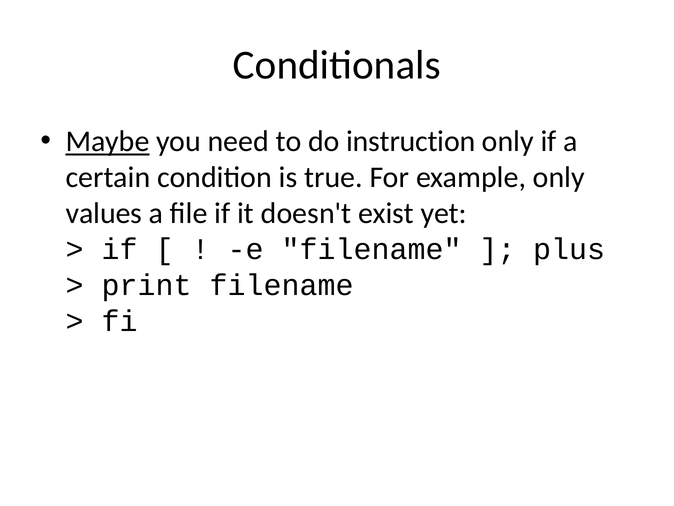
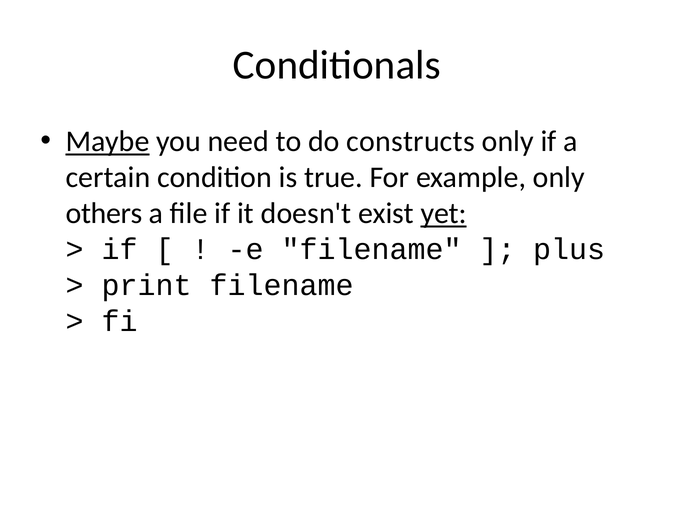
instruction: instruction -> constructs (411, 141)
values: values -> others (104, 213)
yet underline: none -> present (444, 213)
